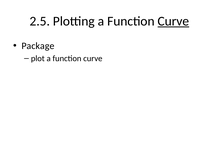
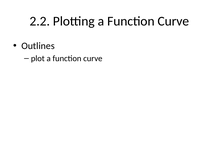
2.5: 2.5 -> 2.2 (40, 21)
Curve underline: present -> none (173, 21)
Package: Package -> Outlines (38, 46)
